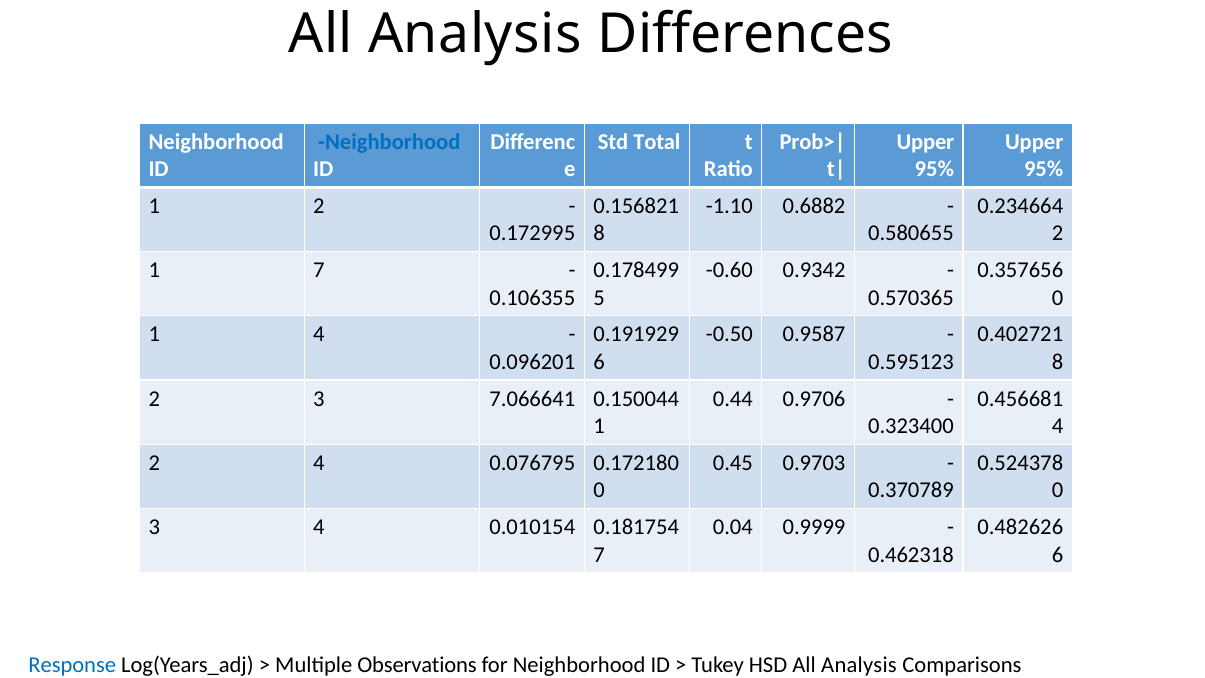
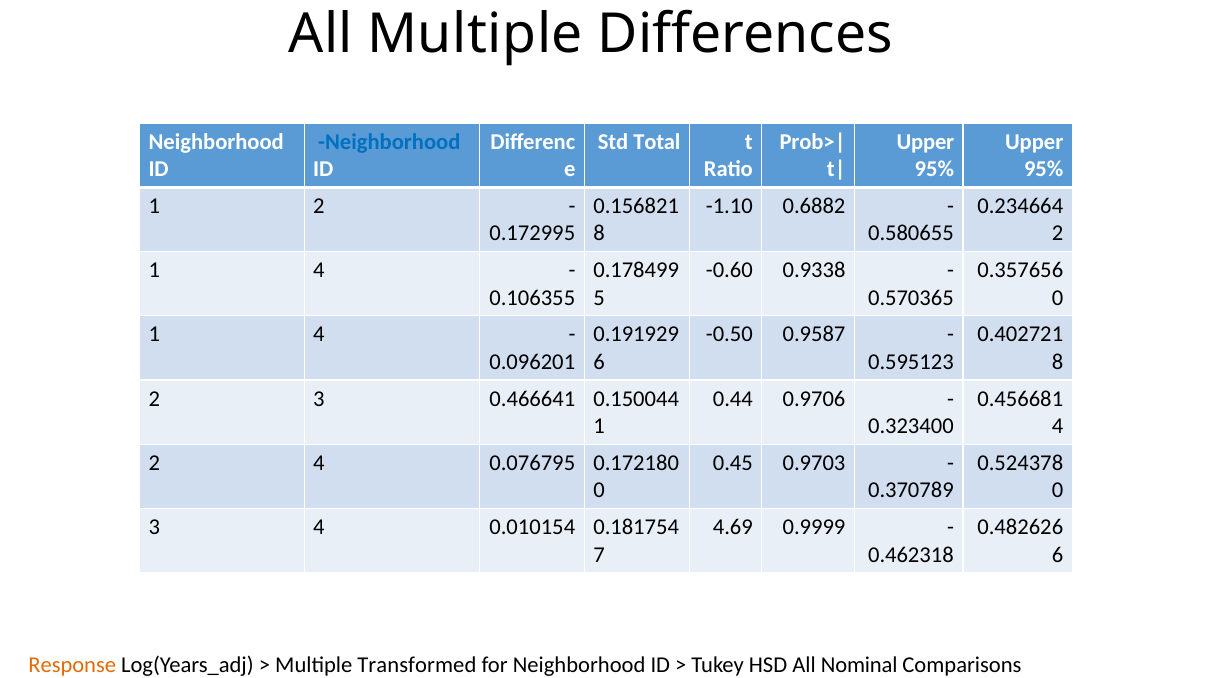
Analysis: Analysis -> Multiple (475, 34)
7: 7 -> 4 (319, 270)
0.9342: 0.9342 -> 0.9338 (814, 270)
7.066641: 7.066641 -> 0.466641 (532, 398)
0.04: 0.04 -> 4.69 (733, 527)
Response colour: blue -> orange (72, 665)
Observations: Observations -> Transformed (417, 665)
HSD All Analysis: Analysis -> Nominal (859, 665)
